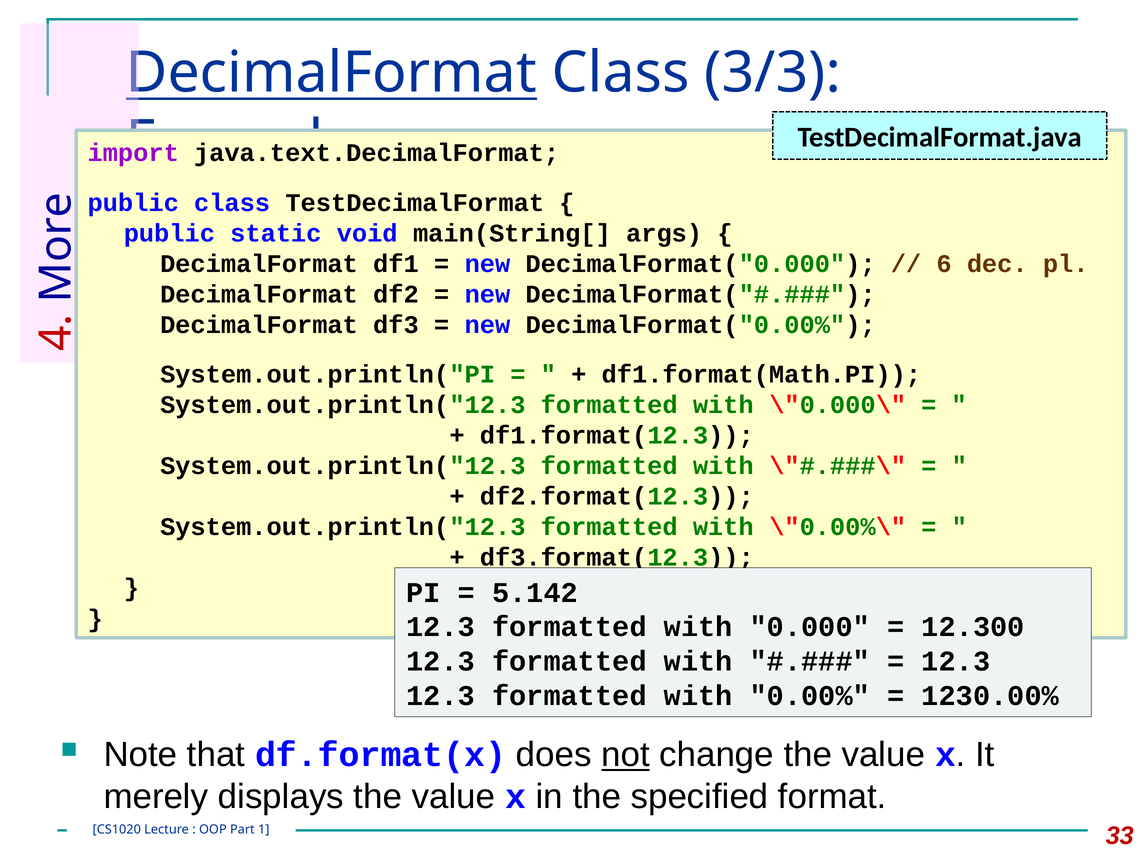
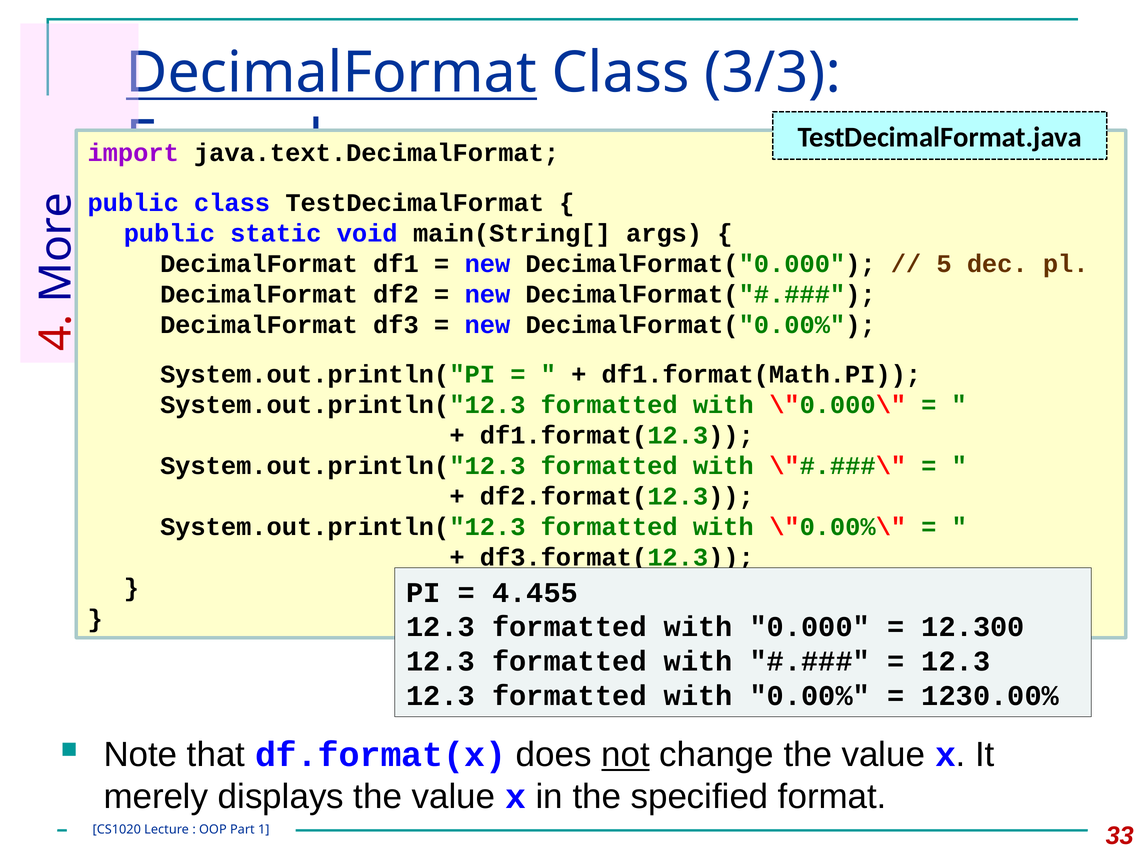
6: 6 -> 5 (944, 264)
5.142: 5.142 -> 4.455 (535, 592)
